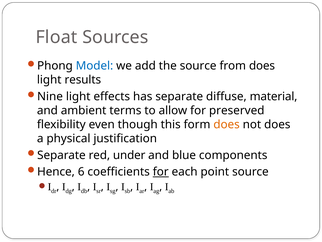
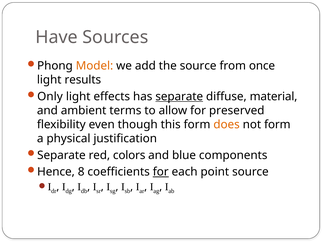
Float: Float -> Have (57, 37)
Model colour: blue -> orange (94, 66)
from does: does -> once (262, 66)
Nine: Nine -> Only (50, 96)
separate underline: none -> present (179, 96)
not does: does -> form (277, 124)
under: under -> colors (129, 155)
6: 6 -> 8 (81, 171)
